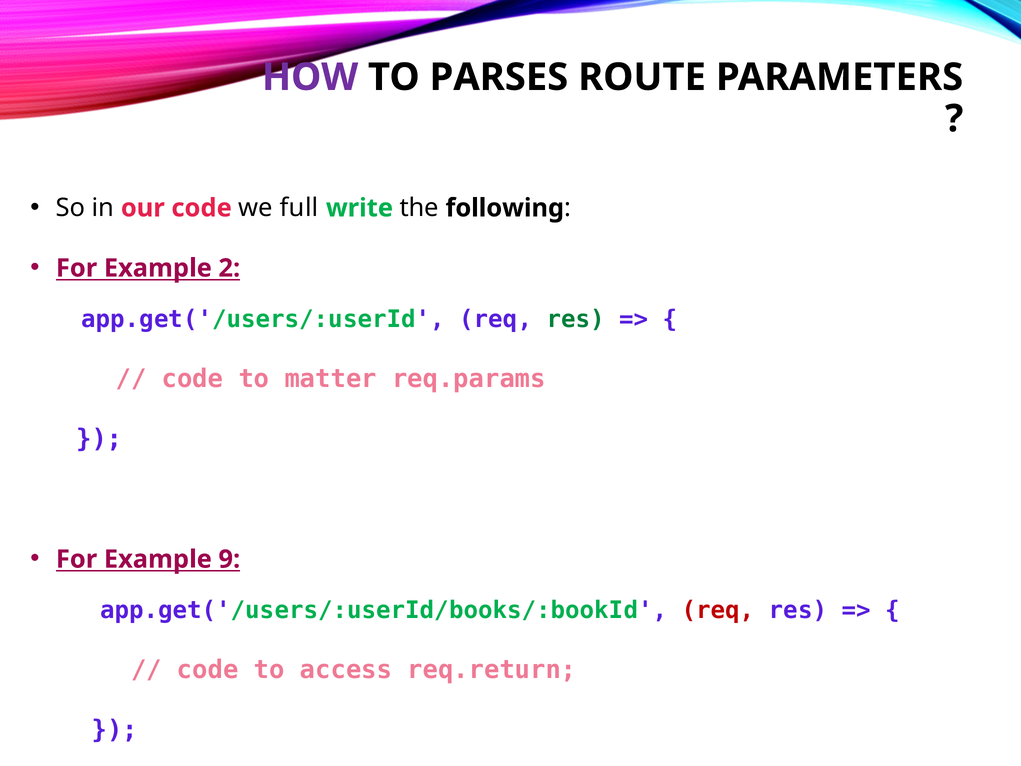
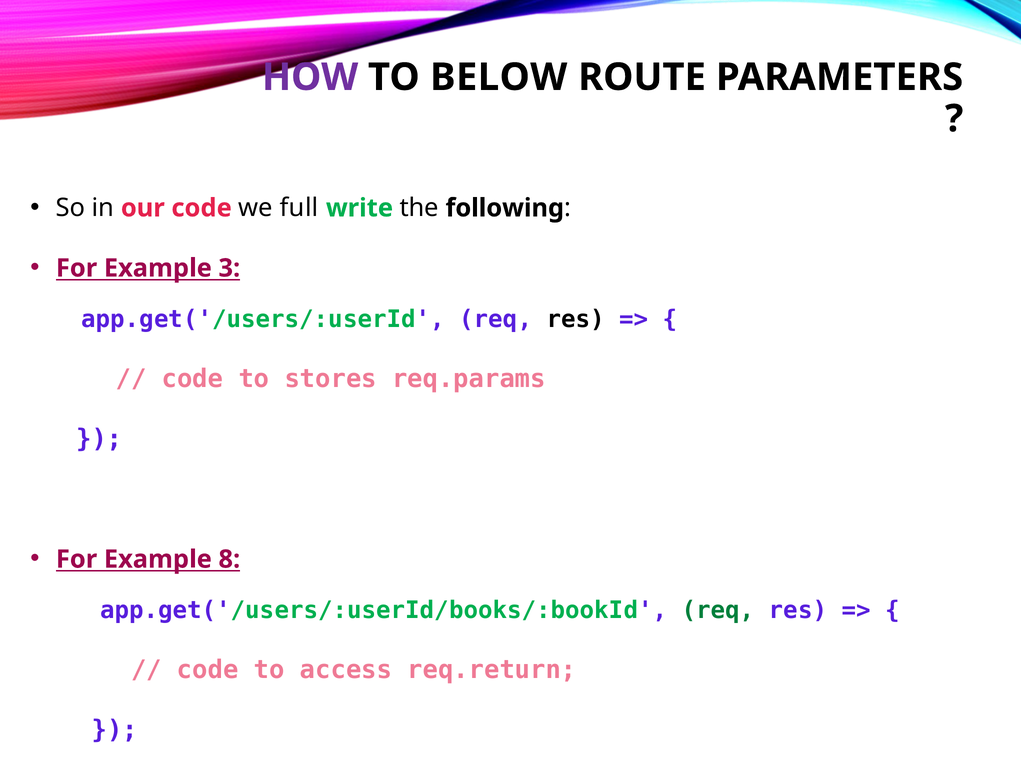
PARSES: PARSES -> BELOW (499, 77)
2: 2 -> 3 (229, 268)
res colour: green -> black (576, 319)
matter: matter -> stores (331, 379)
9: 9 -> 8 (229, 559)
req colour: red -> green (718, 610)
